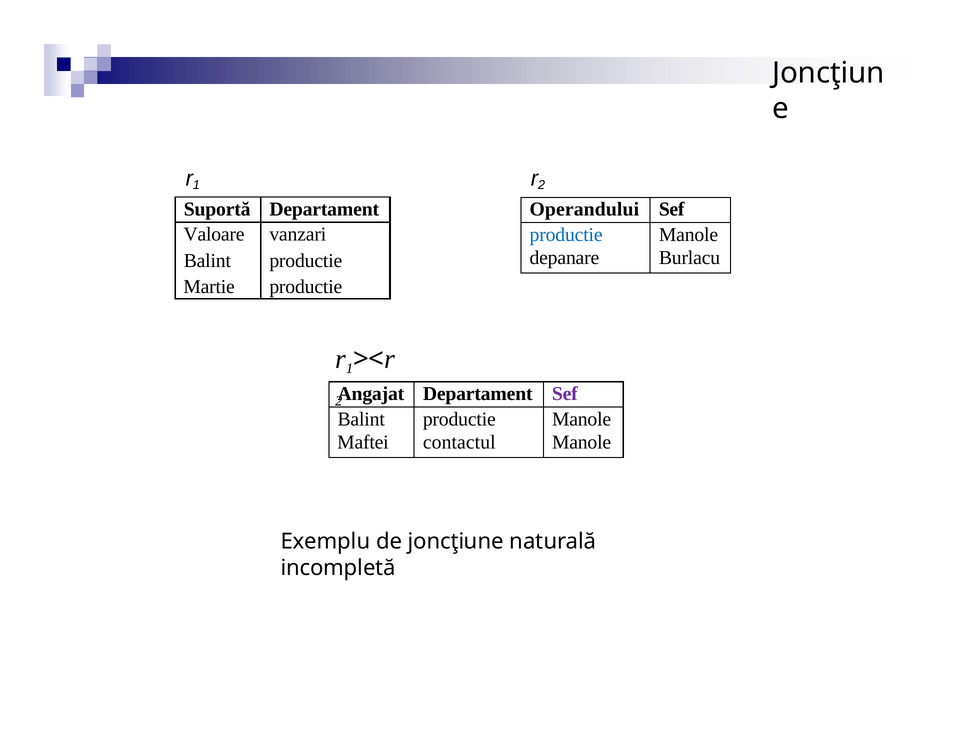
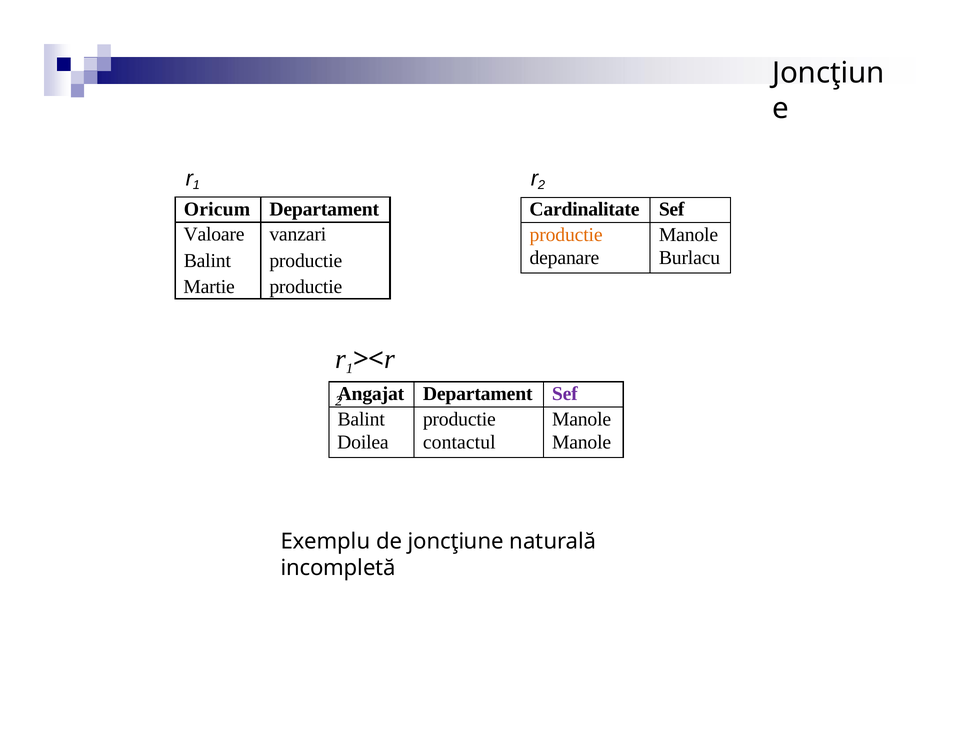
Suportă: Suportă -> Oricum (217, 209)
Operandului: Operandului -> Cardinalitate (584, 209)
productie colour: blue -> orange (566, 234)
Maftei: Maftei -> Doilea (363, 442)
